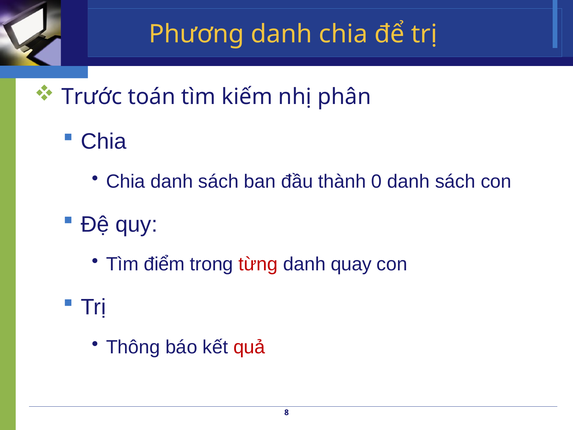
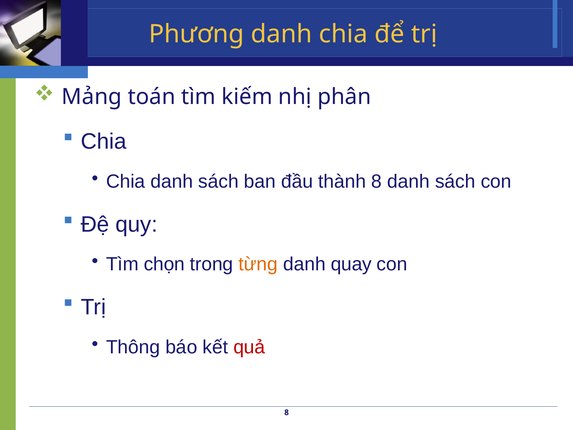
Trước: Trước -> Mảng (92, 97)
thành 0: 0 -> 8 (377, 181)
điểm: điểm -> chọn (164, 264)
từng colour: red -> orange (258, 264)
